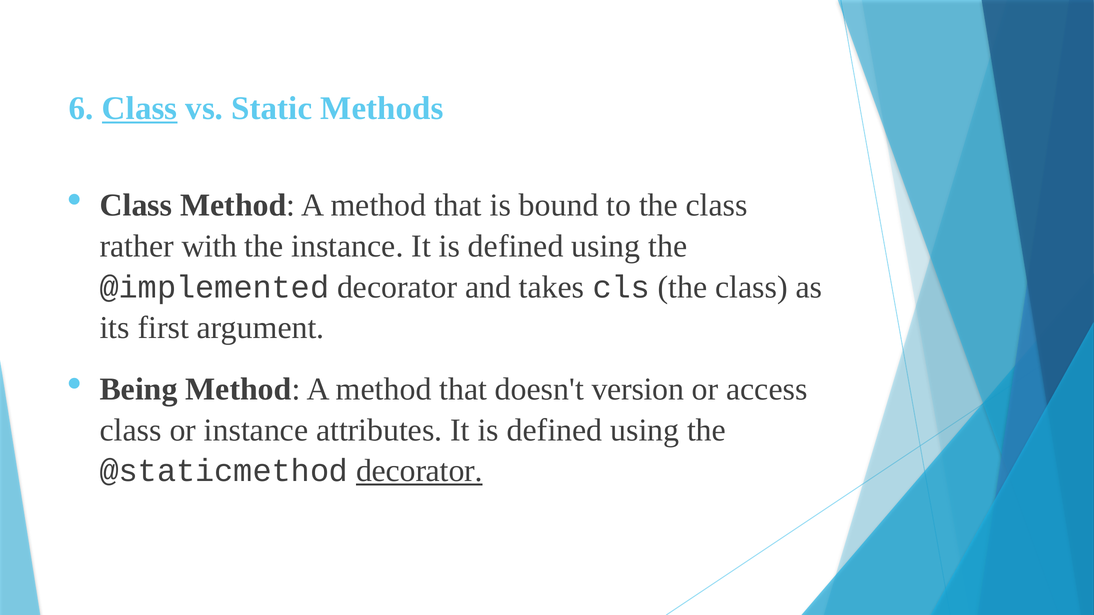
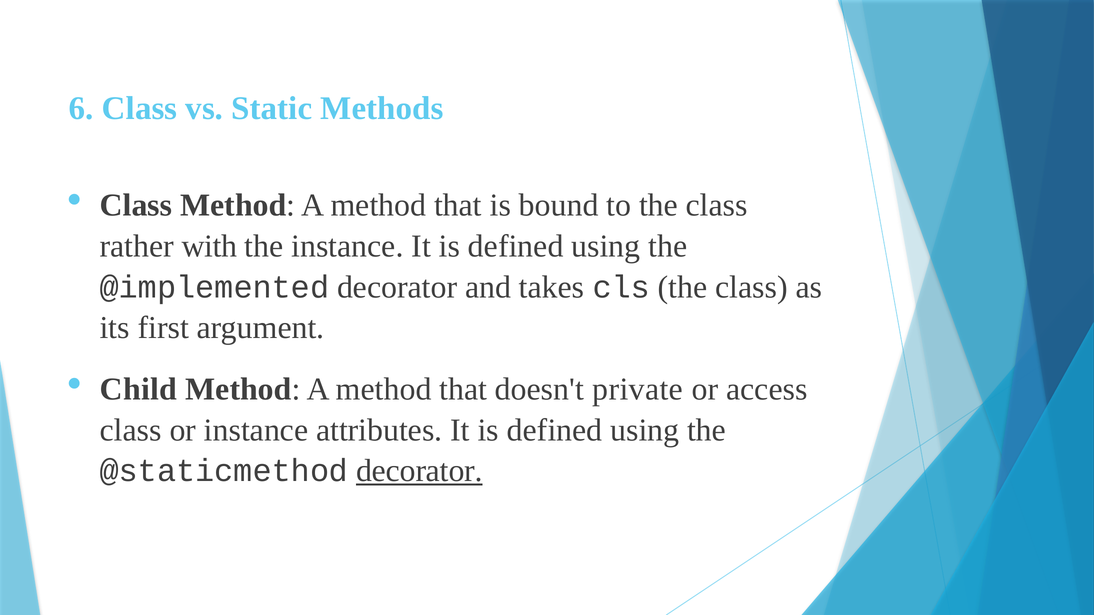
Class underline: present -> none (140, 108)
Being: Being -> Child (138, 389)
version: version -> private (638, 389)
